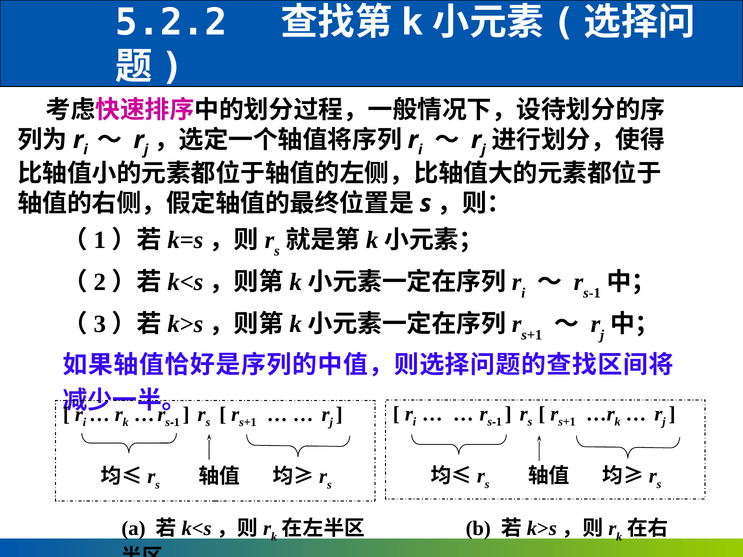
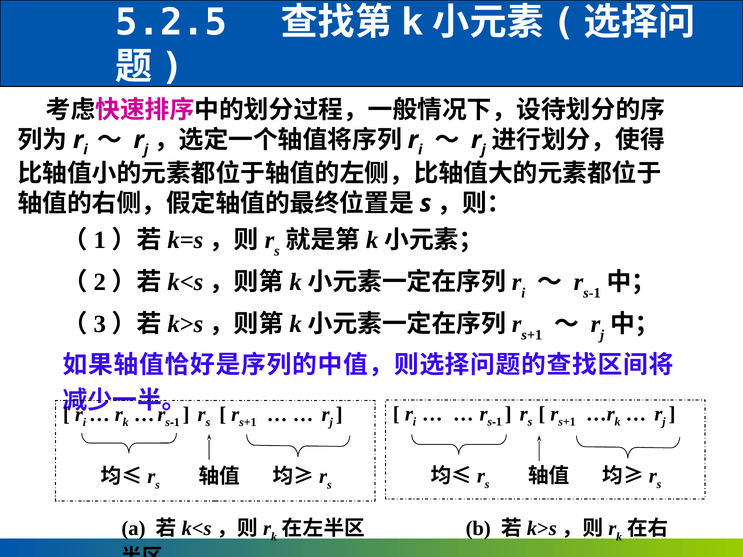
5.2.2: 5.2.2 -> 5.2.5 (171, 23)
